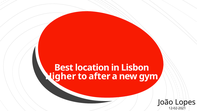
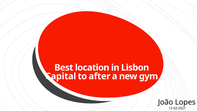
Higher: Higher -> Capital (61, 76)
